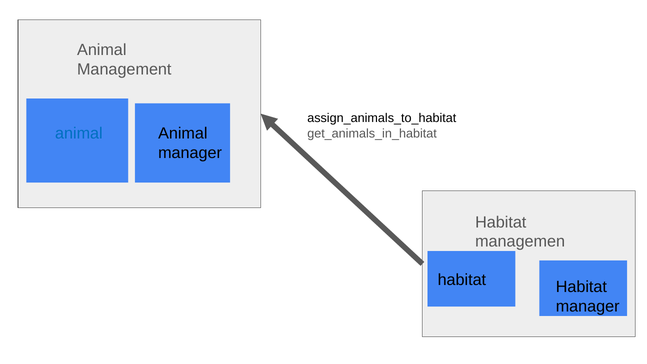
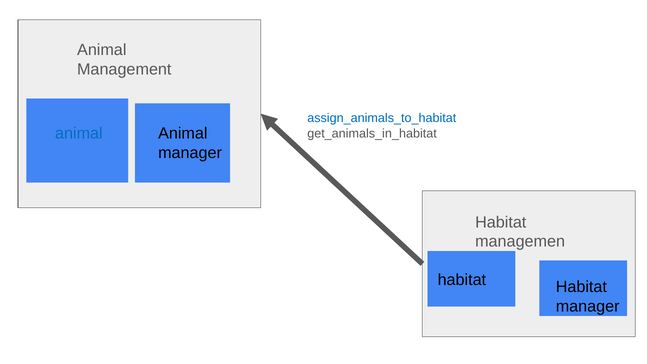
assign_animals_to_habitat colour: black -> blue (382, 118)
